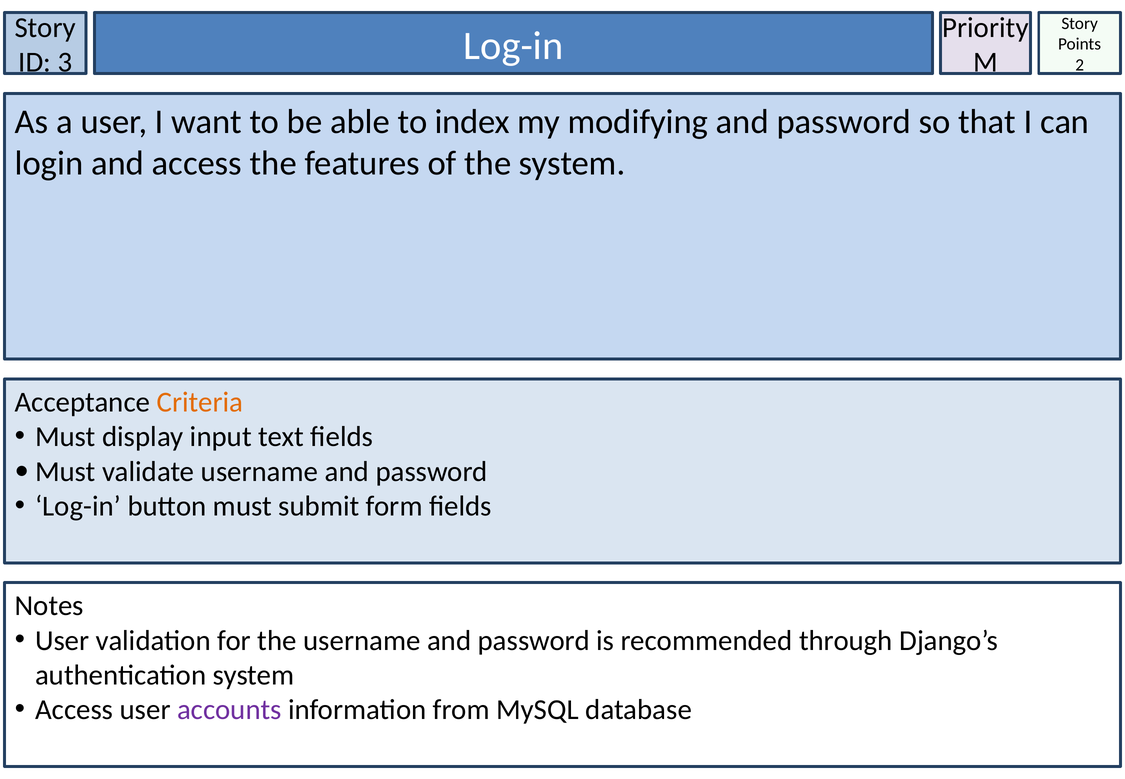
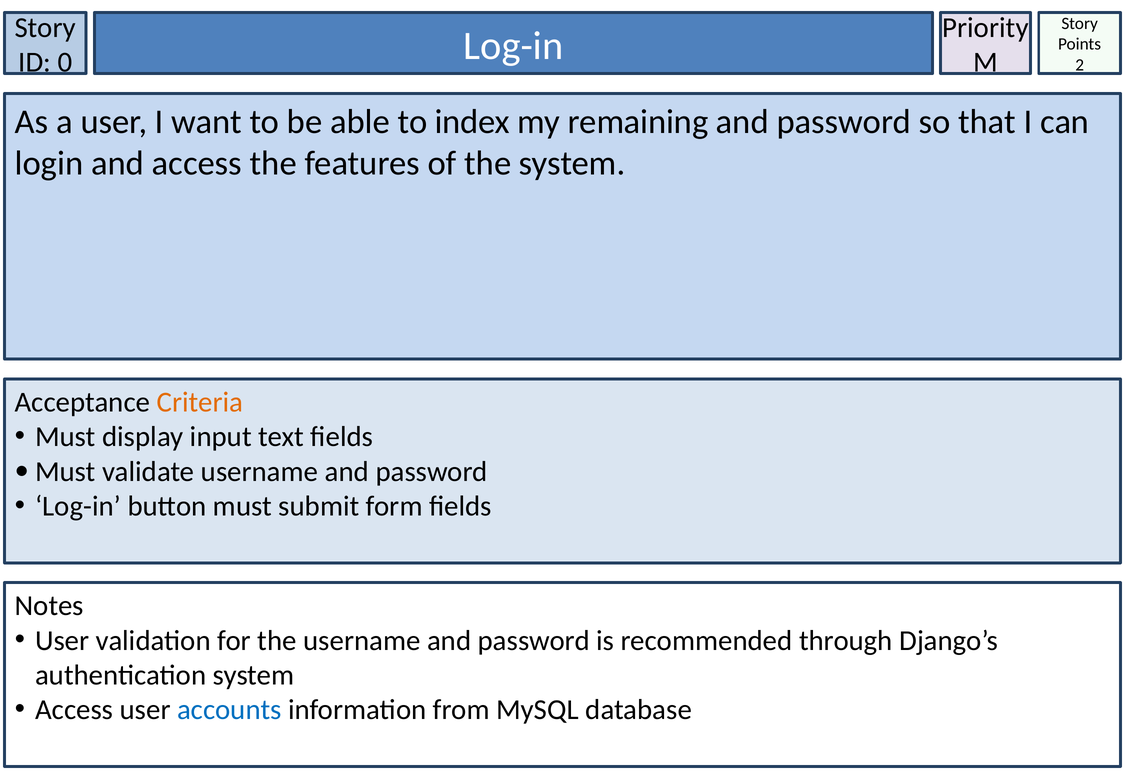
3: 3 -> 0 (65, 62)
modifying: modifying -> remaining (638, 122)
accounts colour: purple -> blue (229, 710)
